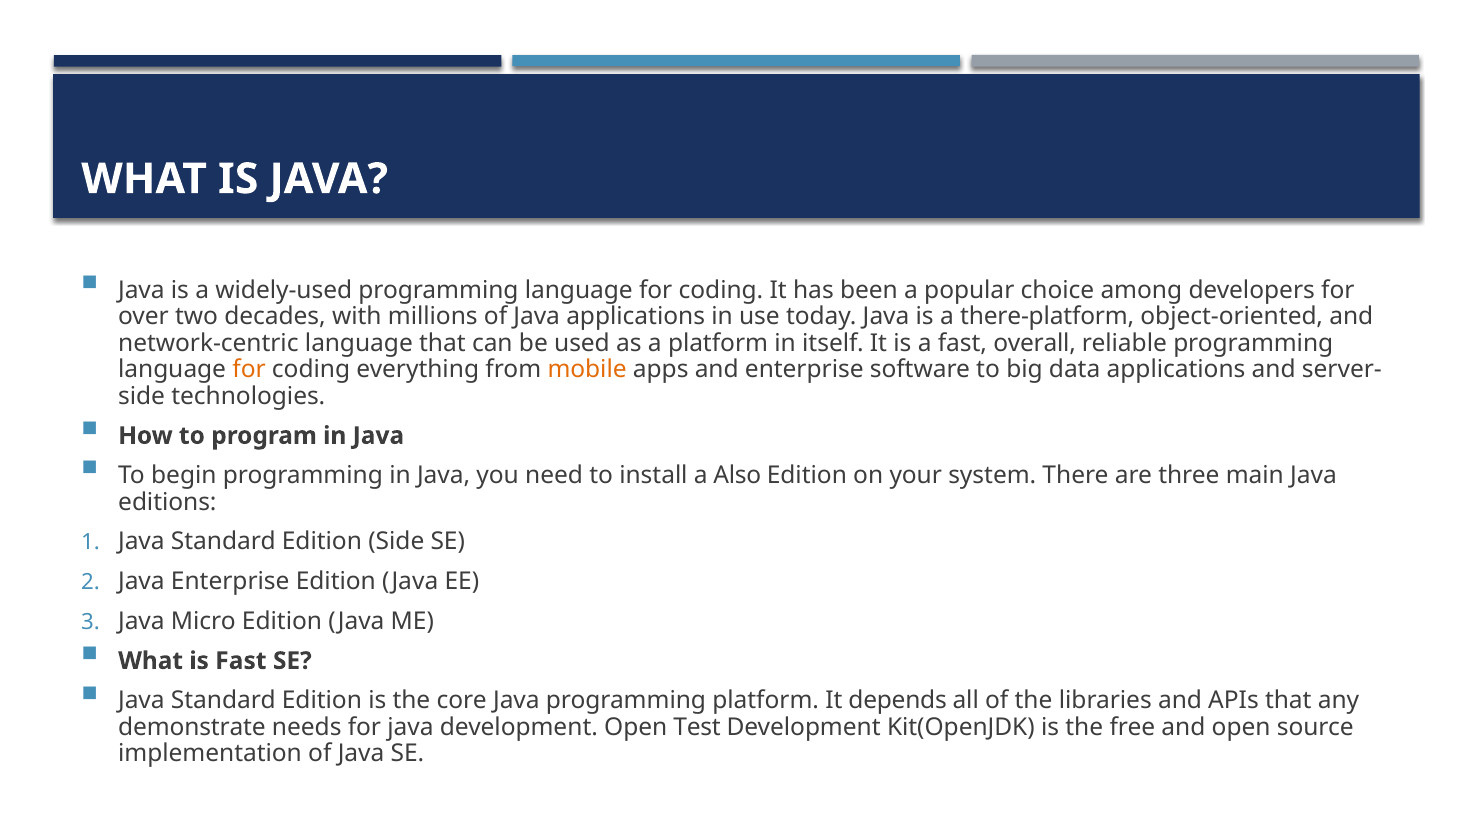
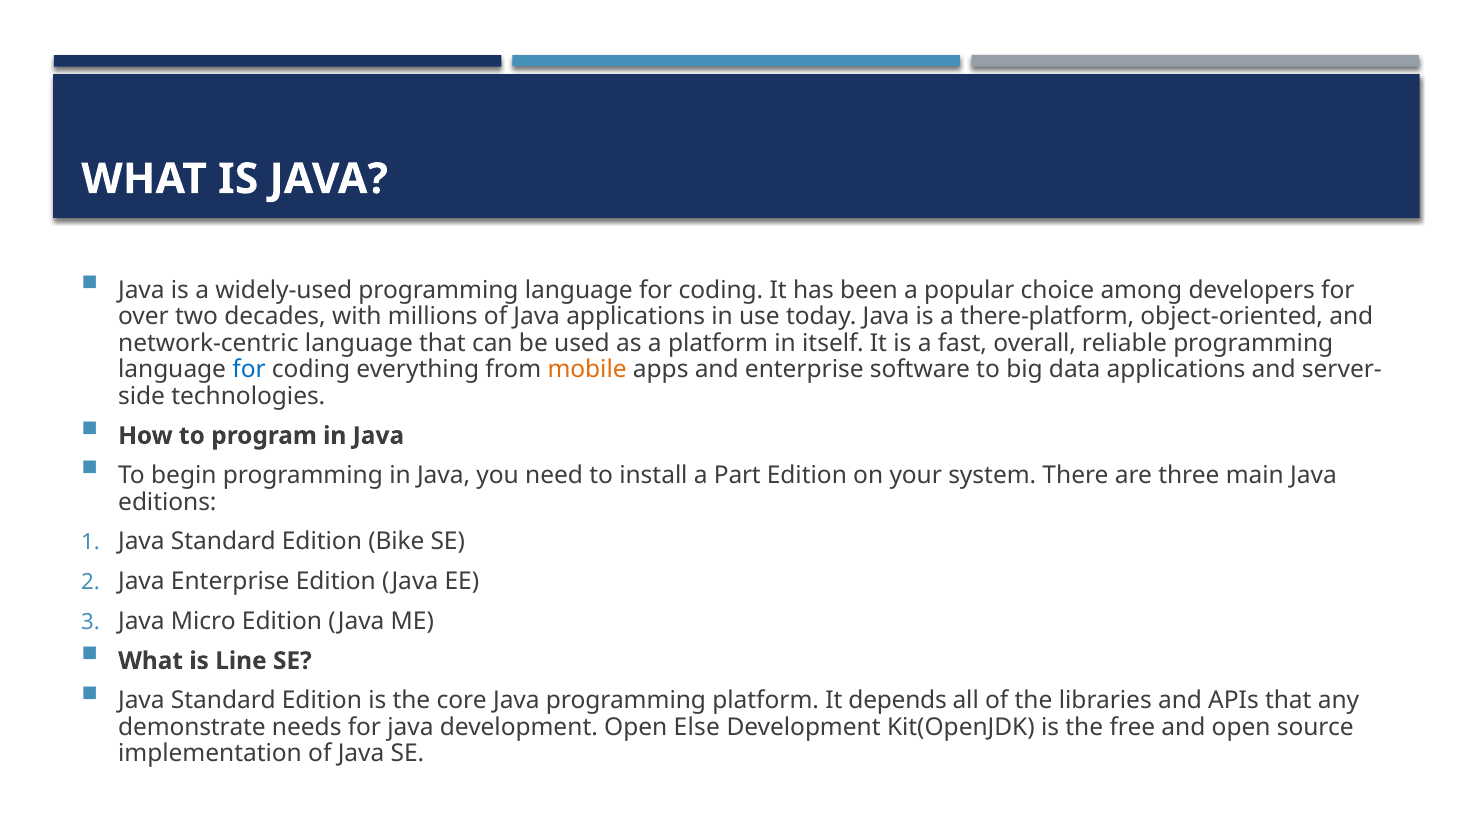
for colour: orange -> blue (249, 369)
Also: Also -> Part (737, 475)
Edition Side: Side -> Bike (396, 541)
is Fast: Fast -> Line (241, 660)
Test: Test -> Else (697, 727)
